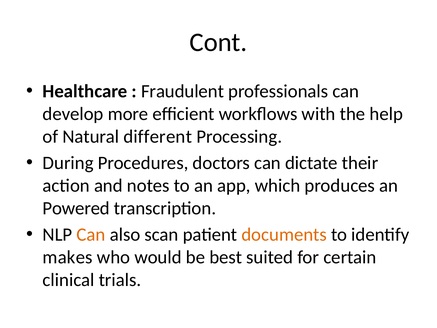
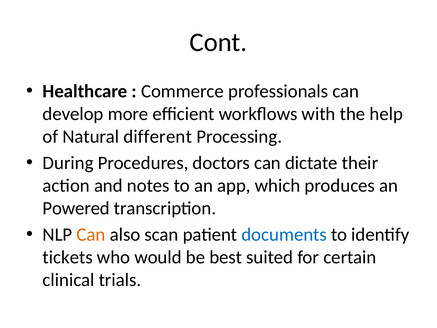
Fraudulent: Fraudulent -> Commerce (182, 91)
documents colour: orange -> blue (284, 235)
makes: makes -> tickets (68, 257)
